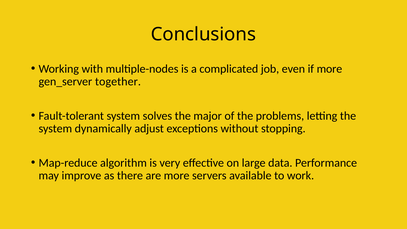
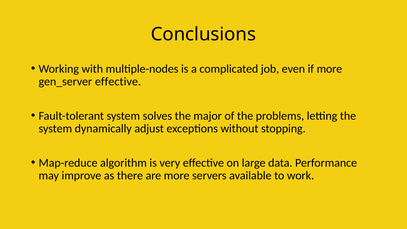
gen_server together: together -> effective (118, 82)
